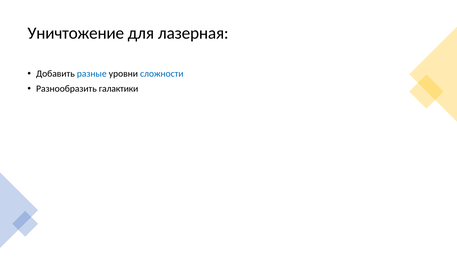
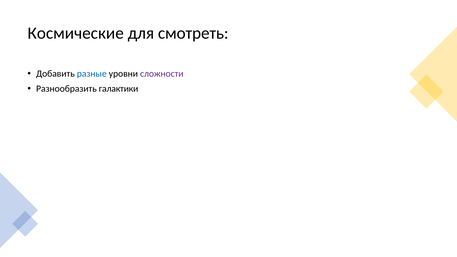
Уничтожение: Уничтожение -> Космические (76, 33)
лазерная: лазерная -> смотреть (193, 33)
сложности colour: blue -> purple (162, 74)
